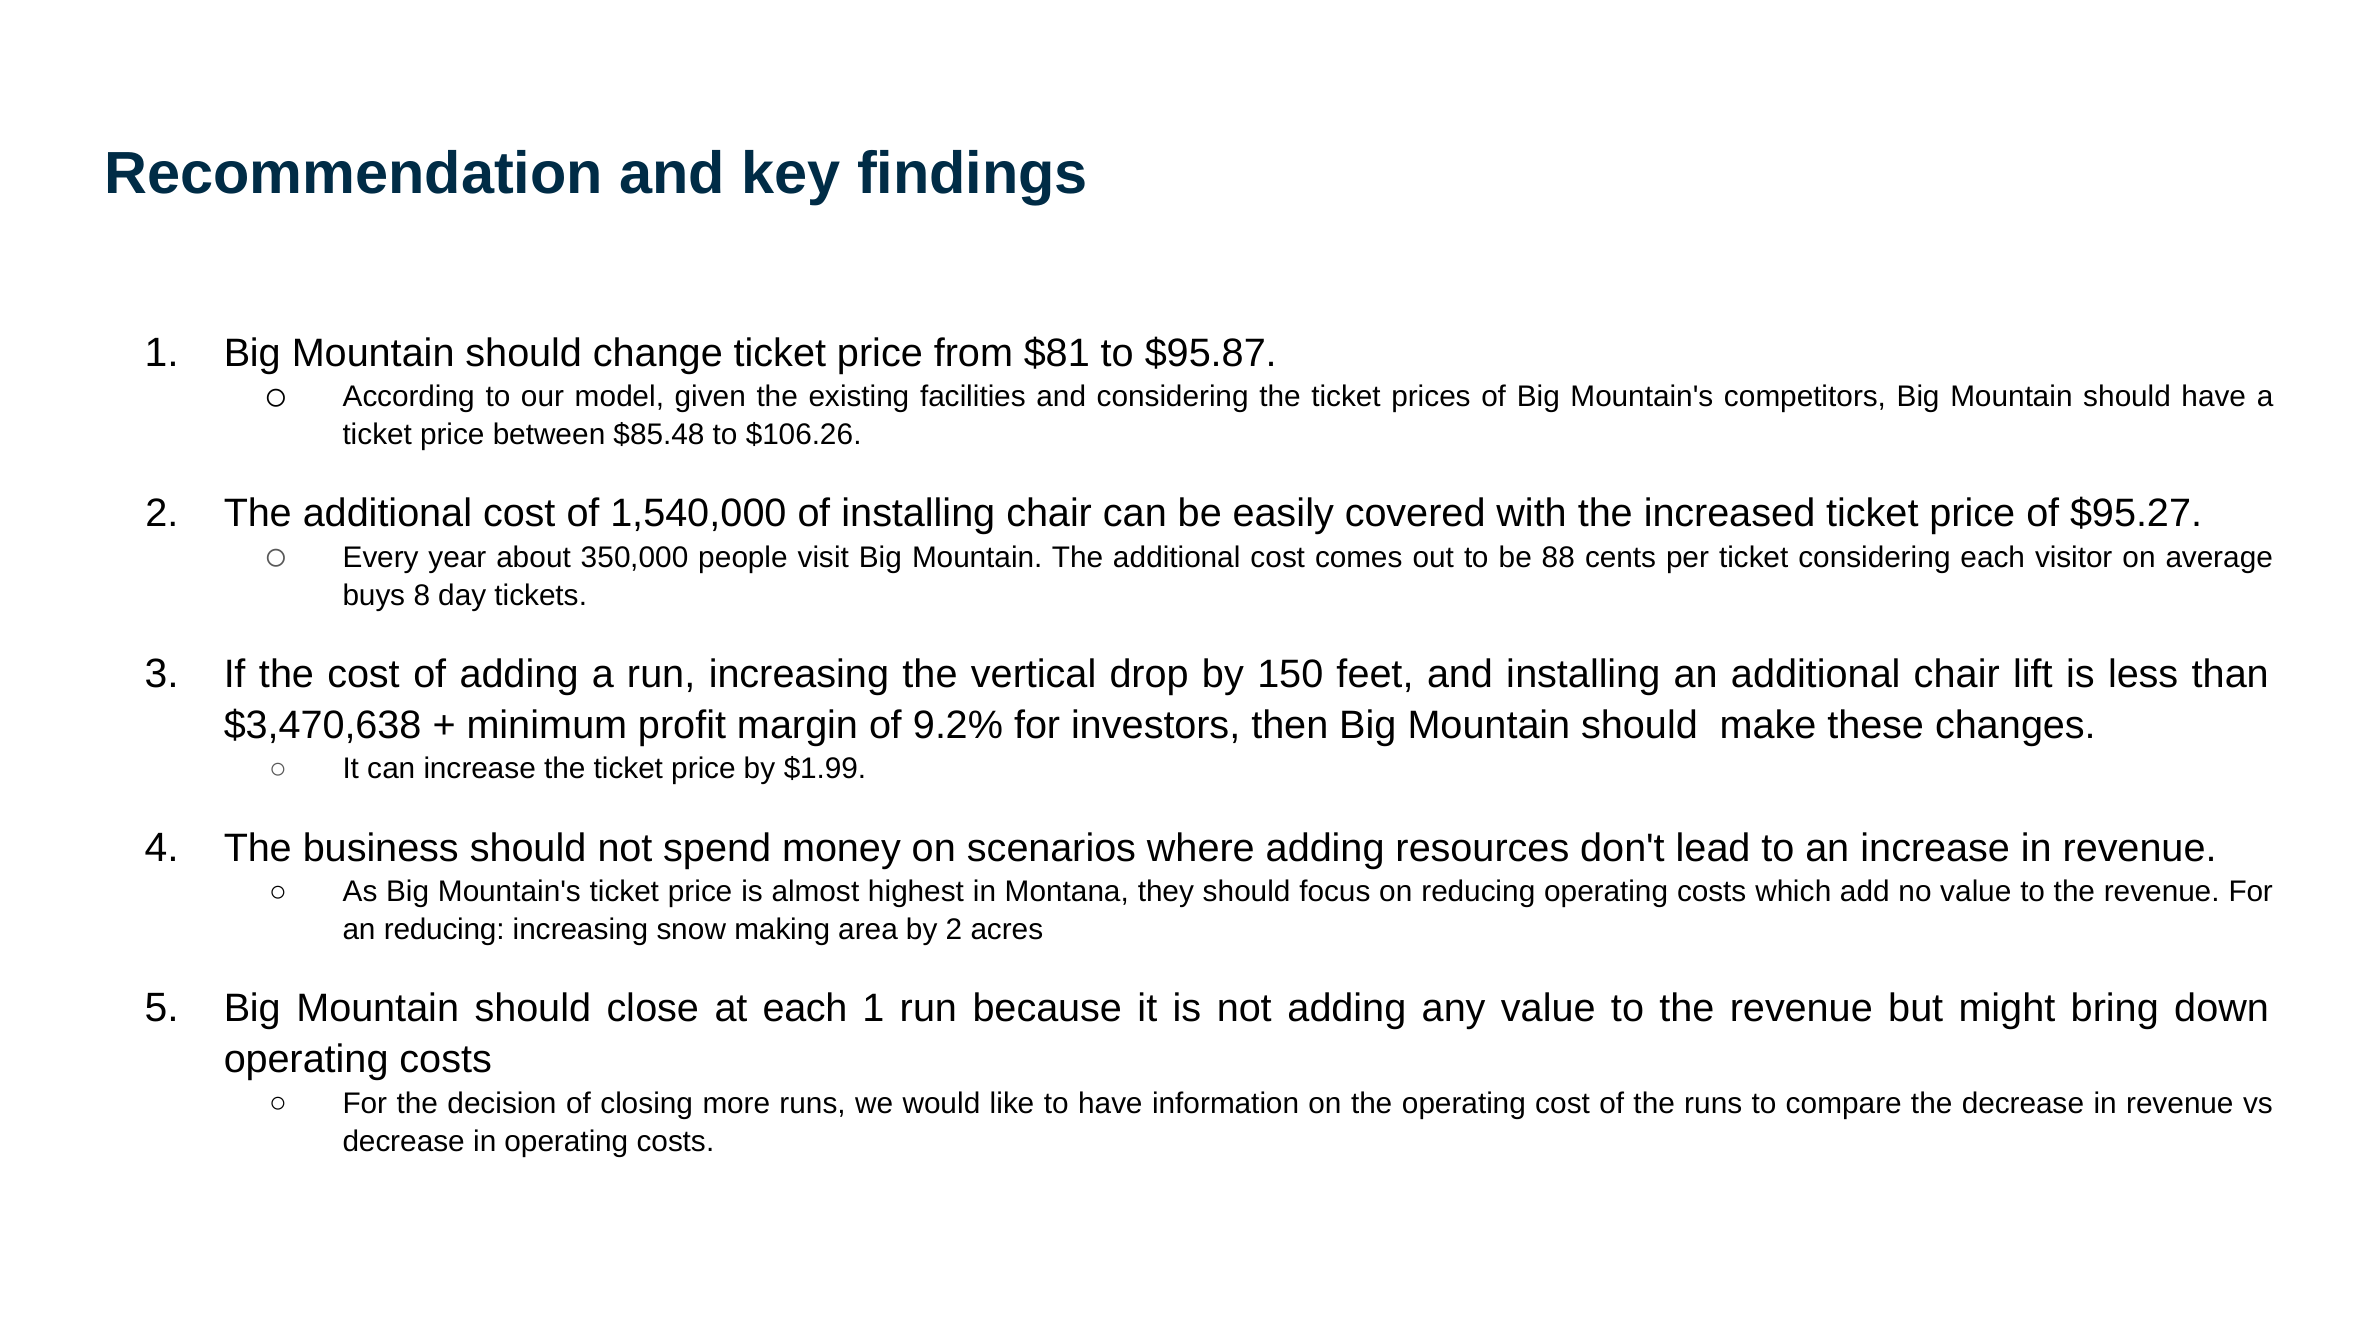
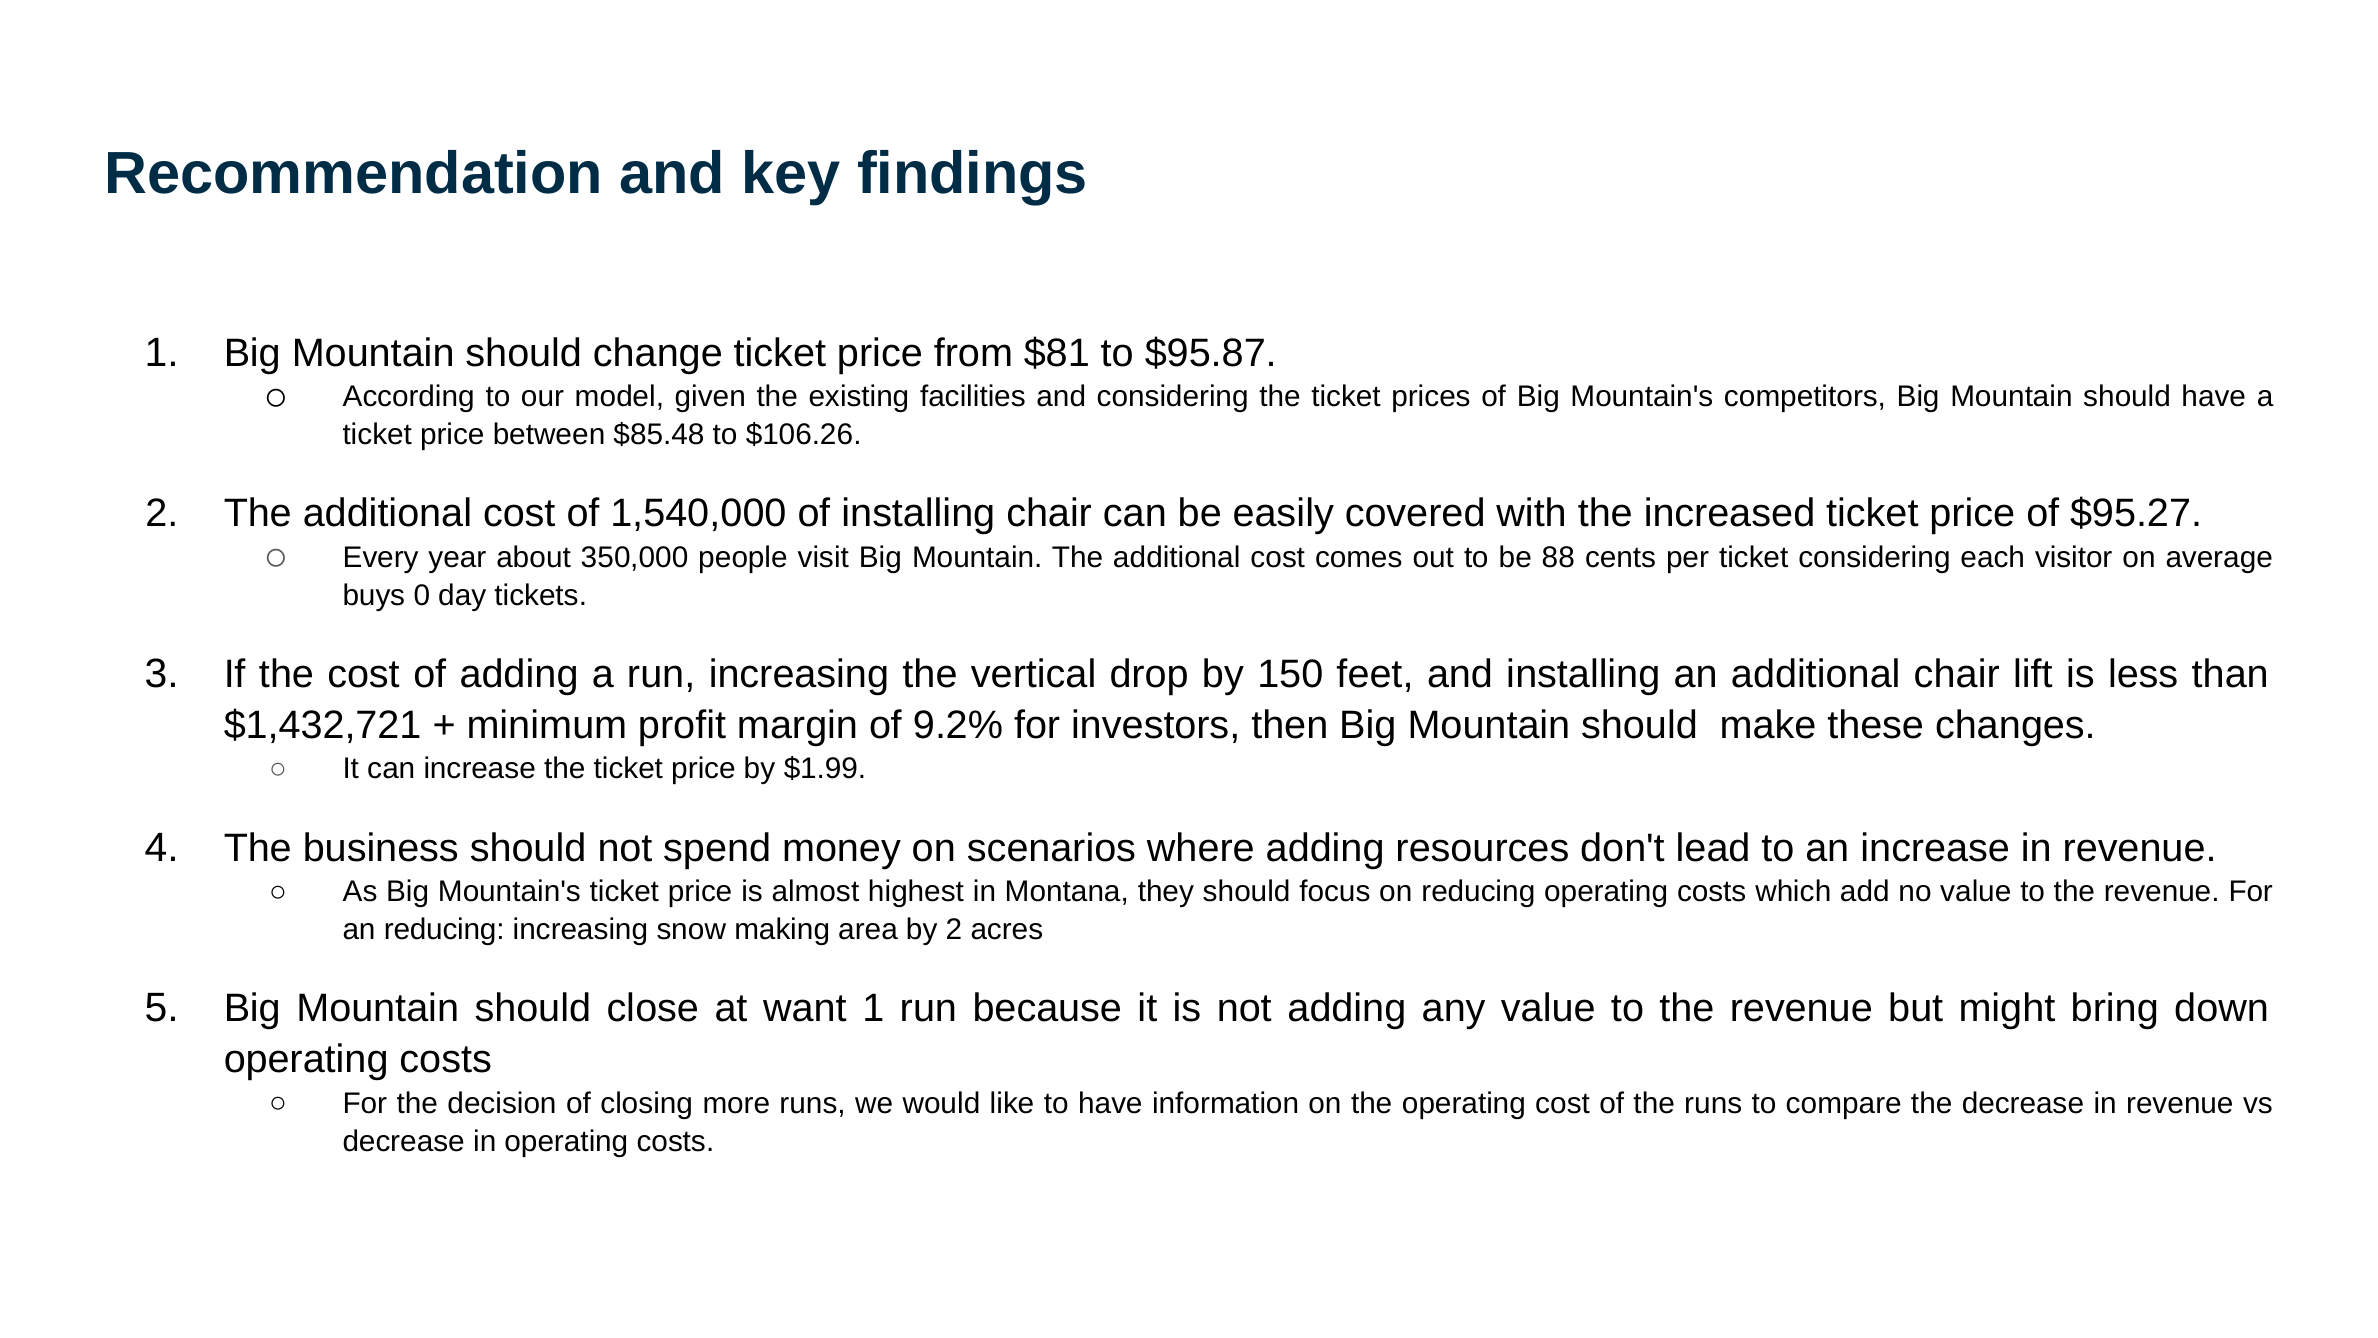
8: 8 -> 0 (422, 596)
$3,470,638: $3,470,638 -> $1,432,721 (323, 725)
at each: each -> want (805, 1008)
